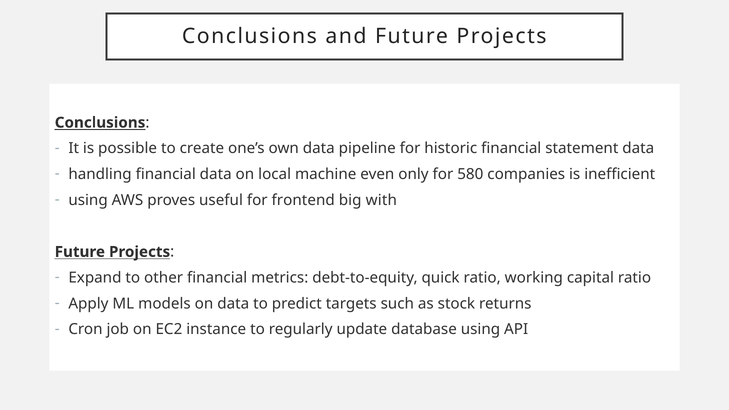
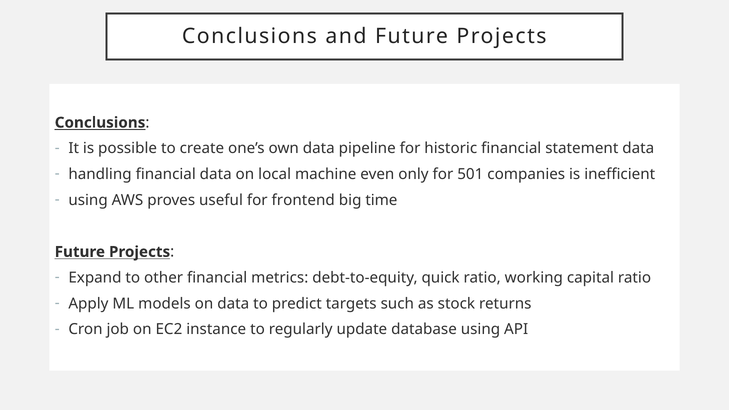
580: 580 -> 501 (470, 174)
with: with -> time (381, 200)
